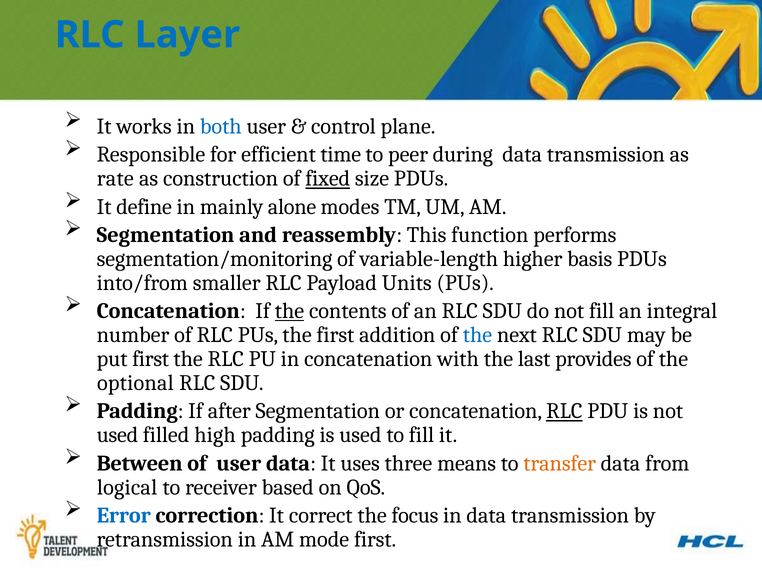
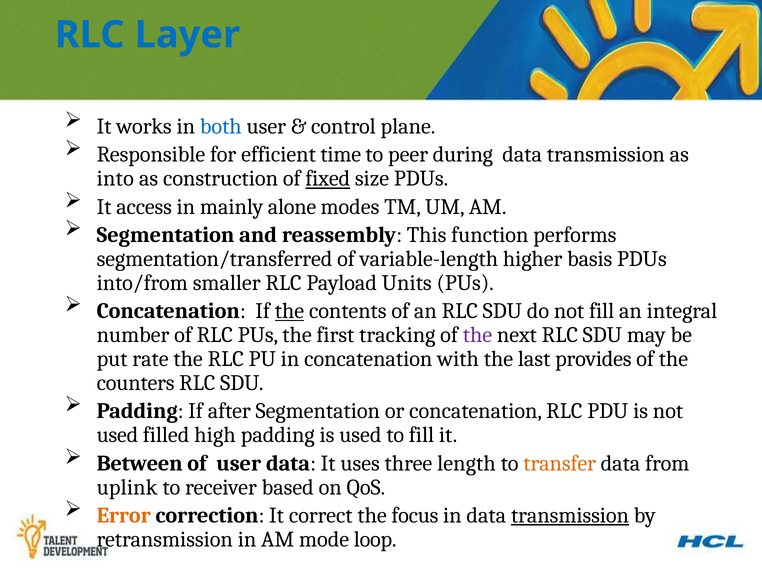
rate: rate -> into (115, 179)
define: define -> access (144, 207)
segmentation/monitoring: segmentation/monitoring -> segmentation/transferred (215, 259)
addition: addition -> tracking (397, 335)
the colour: blue -> purple (477, 335)
put first: first -> rate (151, 359)
optional: optional -> counters (136, 383)
RLC underline: present -> none (564, 411)
means: means -> length (466, 464)
logical: logical -> uplink (127, 488)
Error colour: blue -> orange (124, 516)
transmission underline: none -> present (570, 516)
mode first: first -> loop (375, 540)
